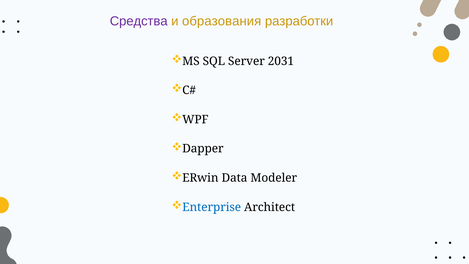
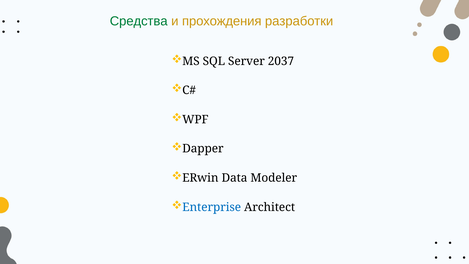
Средства colour: purple -> green (139, 21)
образования: образования -> прохождения (222, 21)
2031: 2031 -> 2037 (281, 61)
